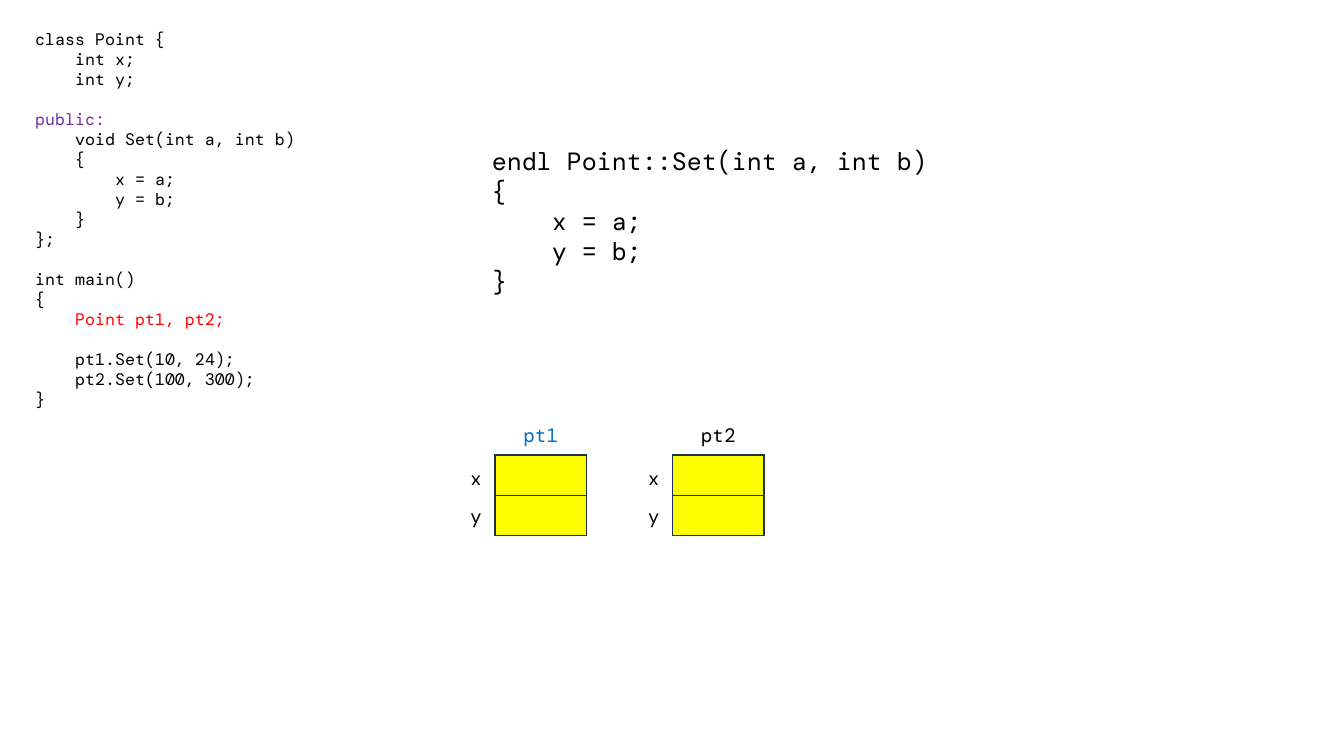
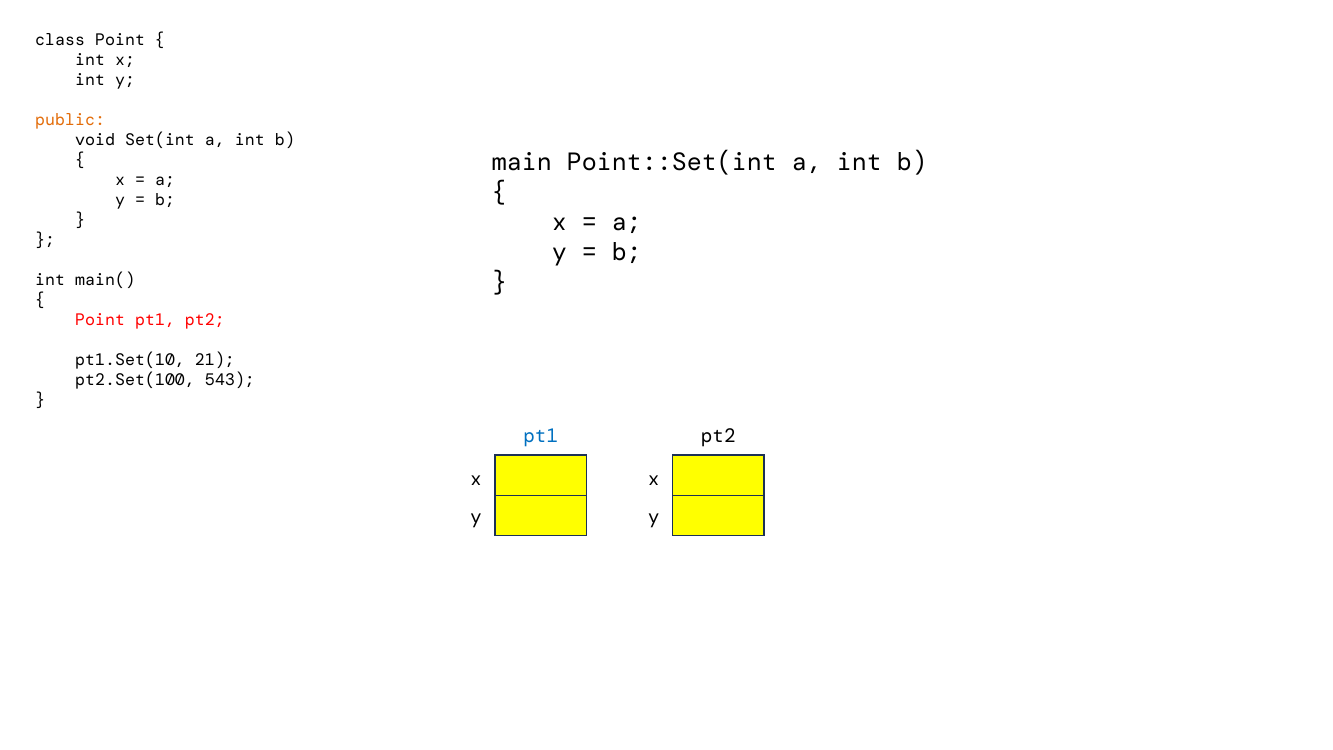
public colour: purple -> orange (70, 120)
endl: endl -> main (522, 162)
24: 24 -> 21 (215, 360)
300: 300 -> 543 (230, 380)
